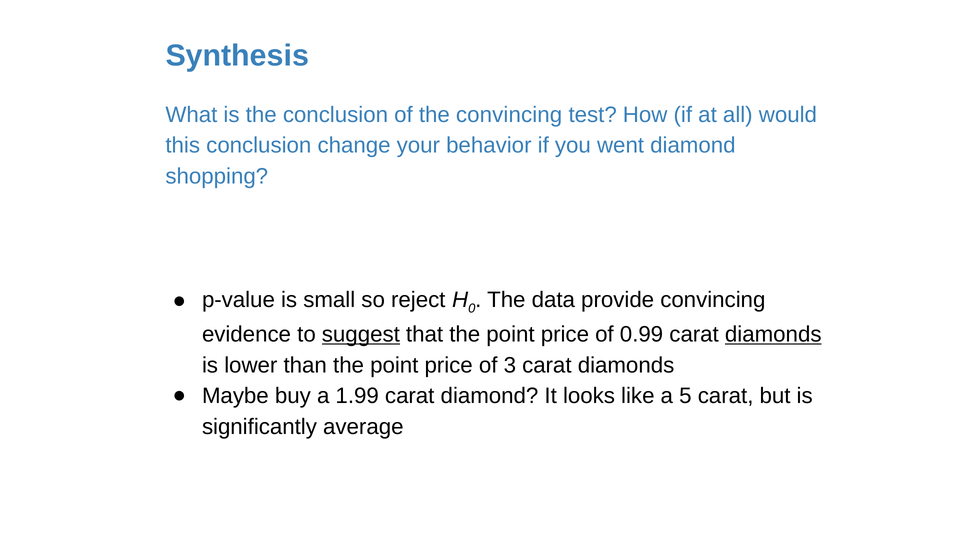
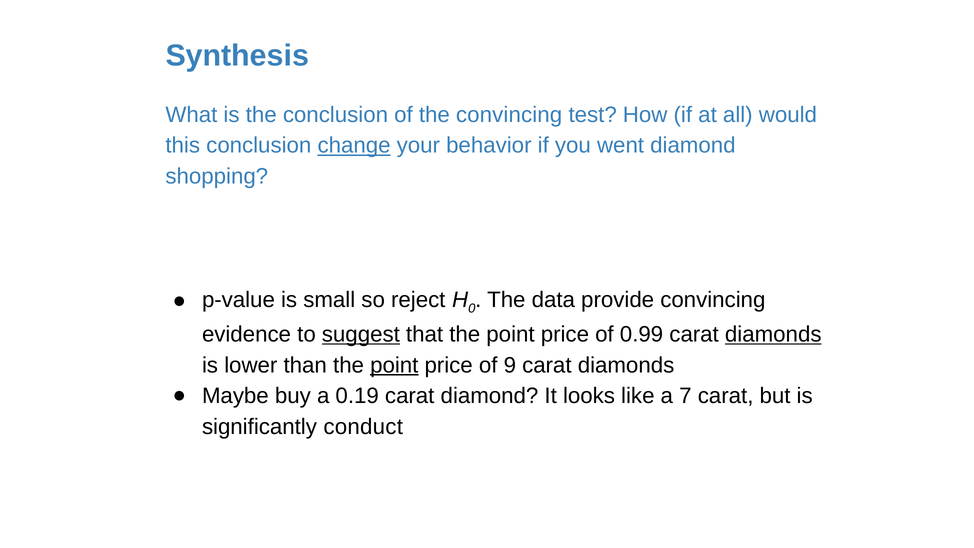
change underline: none -> present (354, 145)
point underline: none -> present (394, 365)
3: 3 -> 9 (510, 365)
1.99: 1.99 -> 0.19 (357, 396)
5: 5 -> 7 (685, 396)
average: average -> conduct (363, 427)
